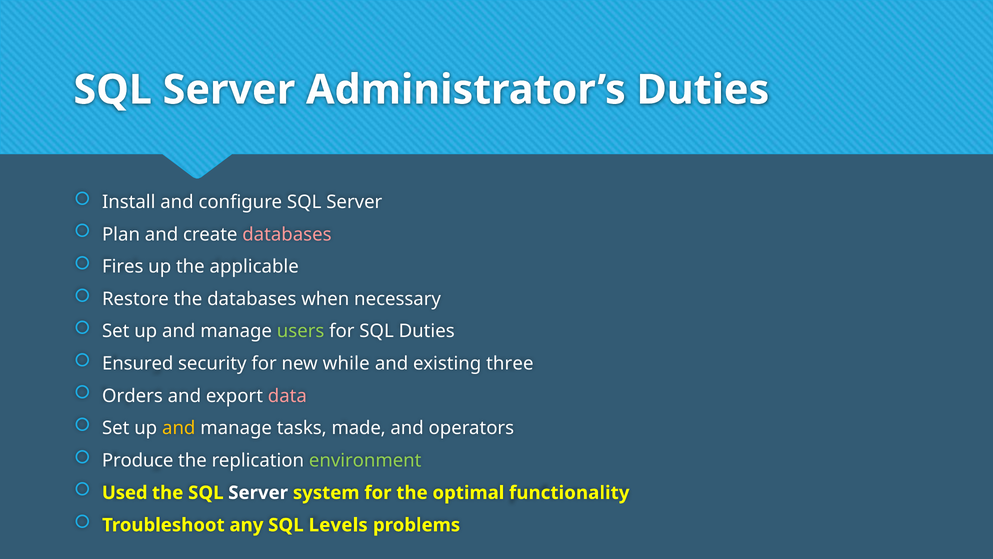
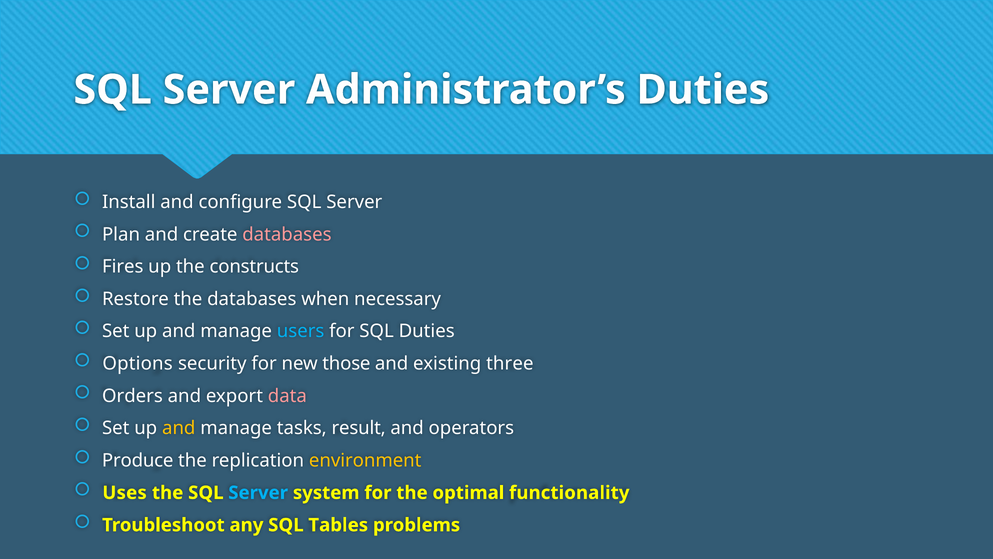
applicable: applicable -> constructs (254, 266)
users colour: light green -> light blue (301, 331)
Ensured: Ensured -> Options (138, 363)
while: while -> those (346, 363)
made: made -> result (359, 428)
environment colour: light green -> yellow (365, 460)
Used: Used -> Uses (125, 492)
Server colour: white -> light blue (258, 492)
Levels: Levels -> Tables (338, 525)
